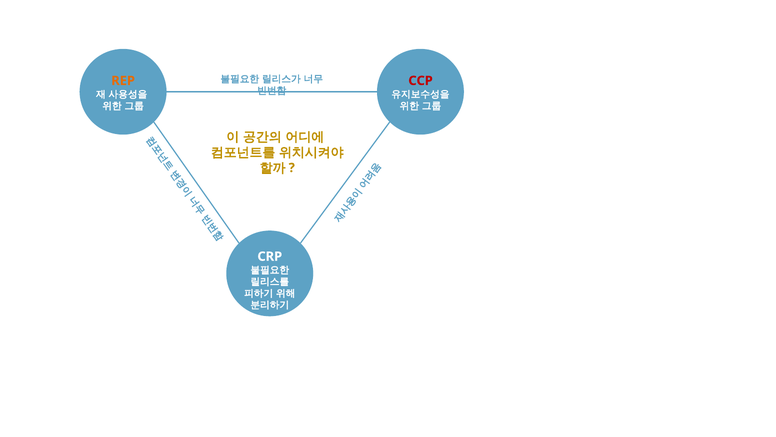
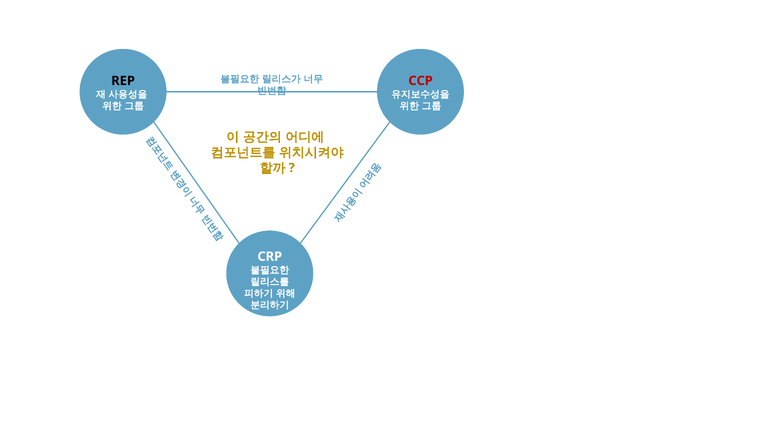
REP colour: orange -> black (123, 81)
